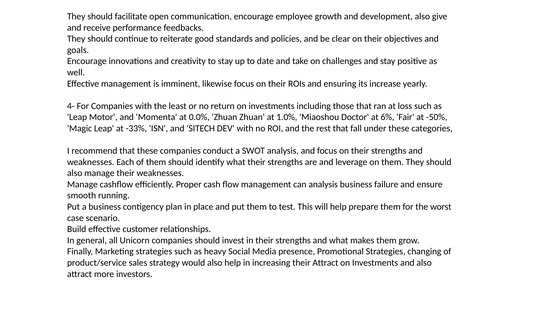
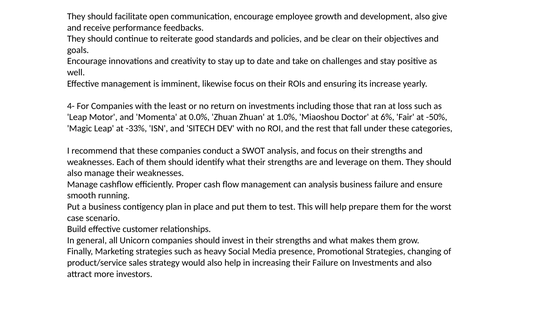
their Attract: Attract -> Failure (325, 263)
